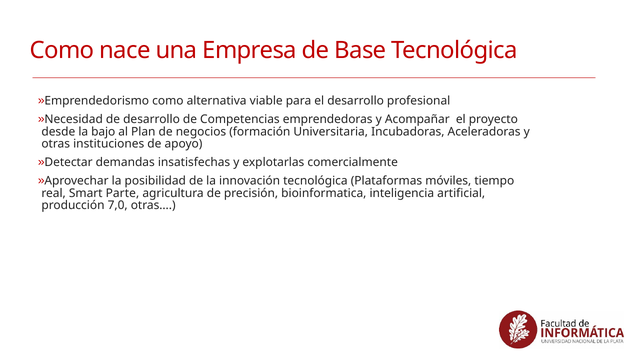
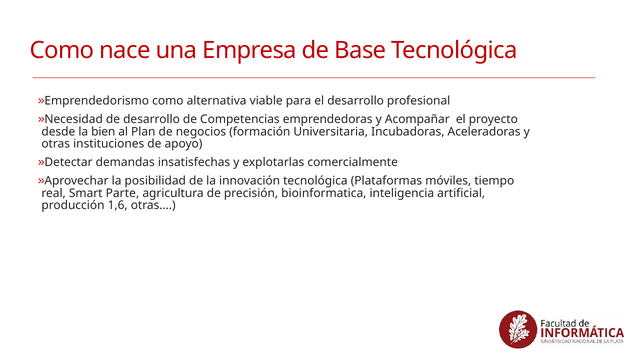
bajo: bajo -> bien (103, 132)
7,0: 7,0 -> 1,6 (118, 206)
